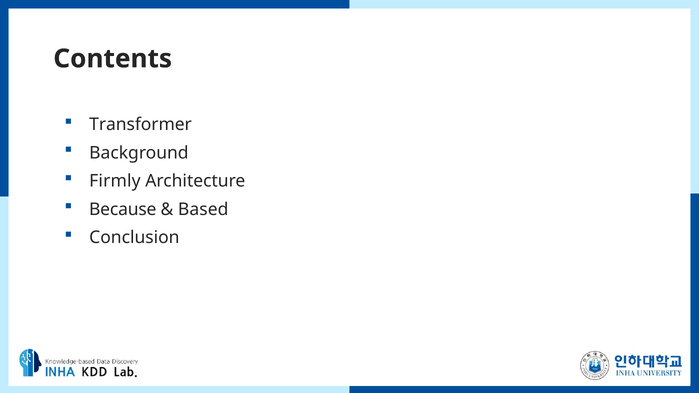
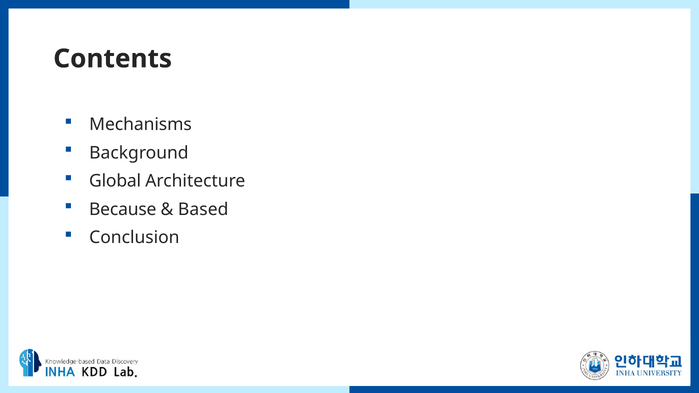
Transformer: Transformer -> Mechanisms (141, 125)
Firmly: Firmly -> Global (115, 181)
